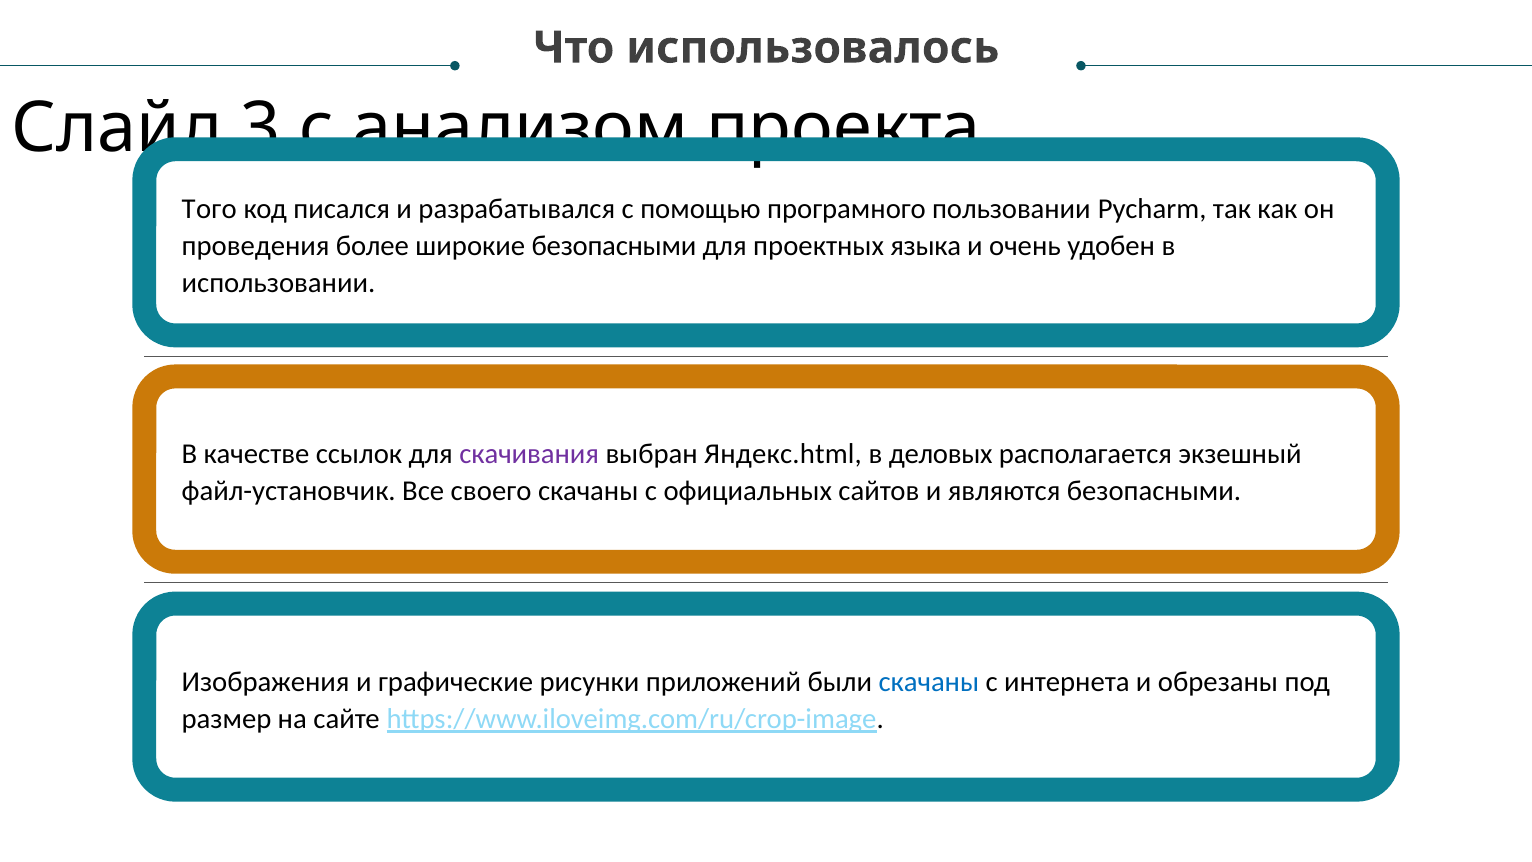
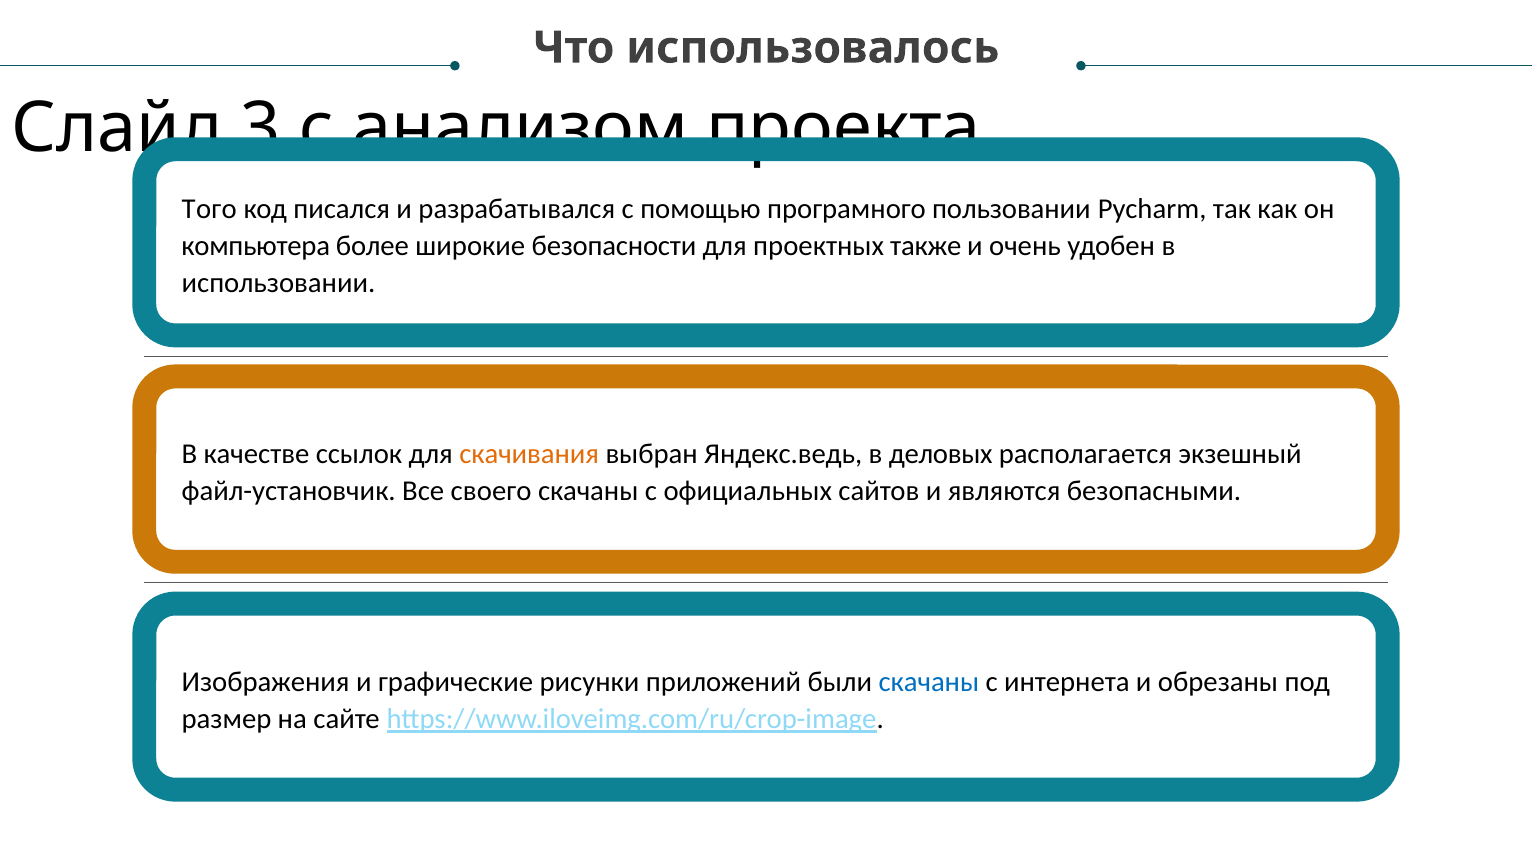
проведения: проведения -> компьютера (256, 246)
широкие безопасными: безопасными -> безопасности (614, 246)
языка: языка -> также (926, 246)
скачивания colour: purple -> orange (529, 454)
Яндекс.html: Яндекс.html -> Яндекс.ведь (783, 454)
